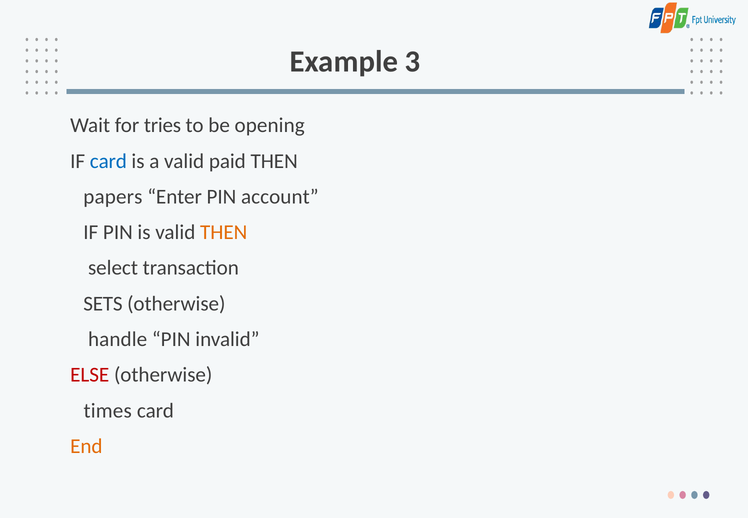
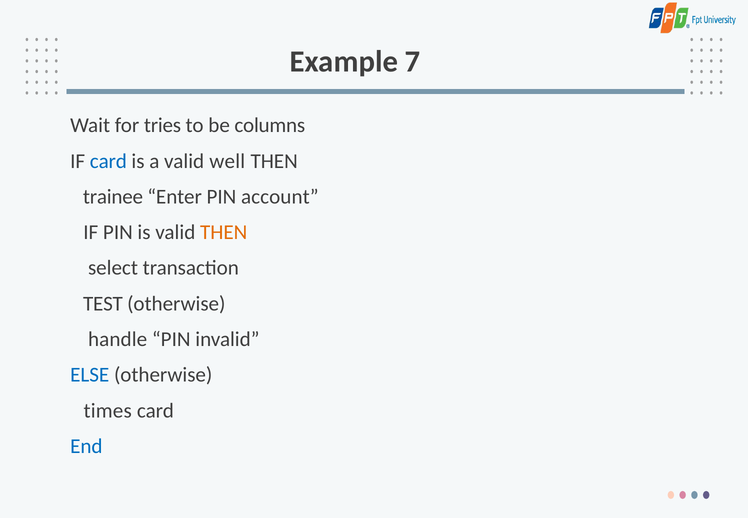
3: 3 -> 7 (413, 61)
opening: opening -> columns (270, 125)
paid: paid -> well (227, 161)
papers: papers -> trainee (113, 197)
SETS: SETS -> TEST (103, 304)
ELSE colour: red -> blue (90, 375)
End colour: orange -> blue (86, 446)
